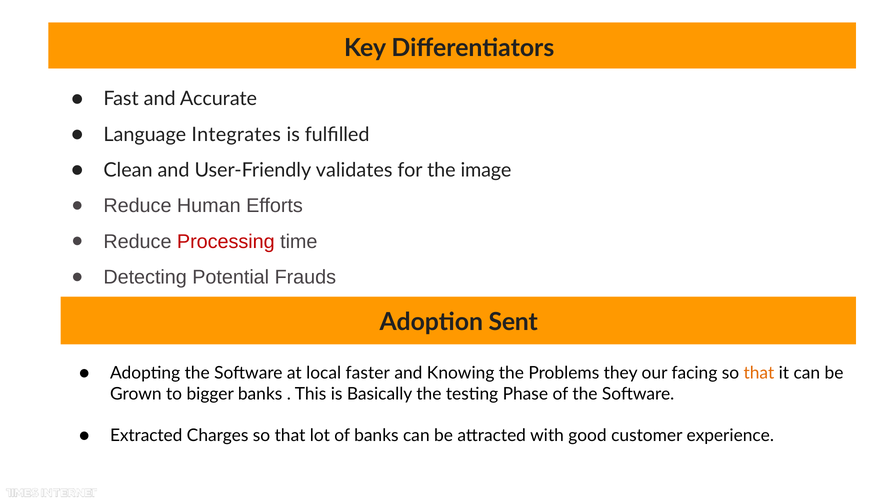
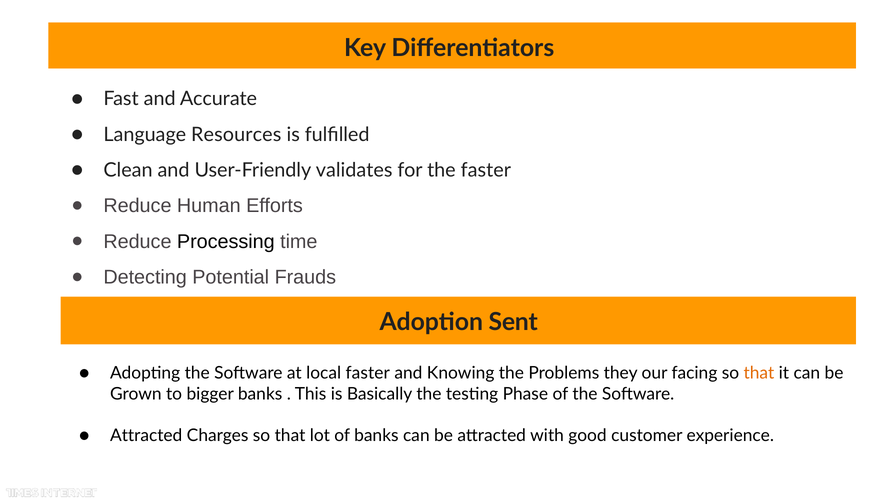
Integrates: Integrates -> Resources (236, 134)
the image: image -> faster (486, 170)
Processing colour: red -> black (226, 241)
Extracted: Extracted -> Attracted (146, 435)
